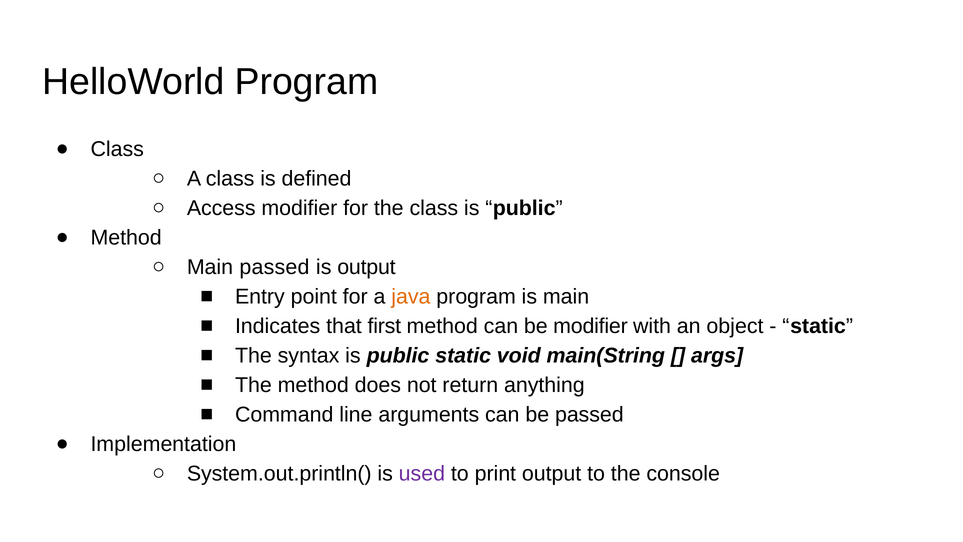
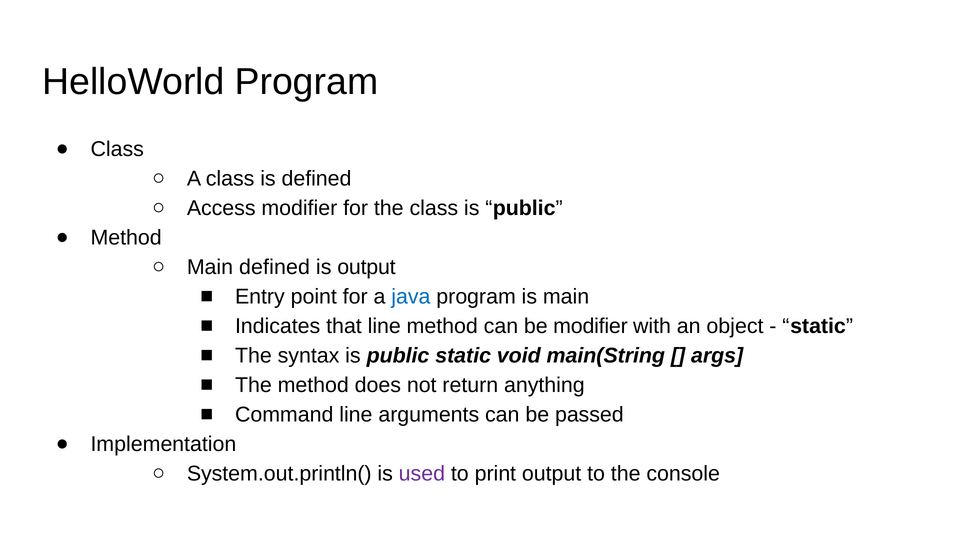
Main passed: passed -> defined (274, 267)
java colour: orange -> blue (411, 297)
that first: first -> line (384, 326)
